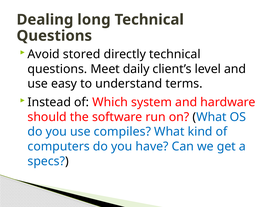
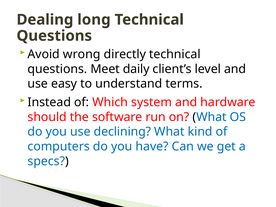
stored: stored -> wrong (82, 54)
compiles: compiles -> declining (122, 132)
